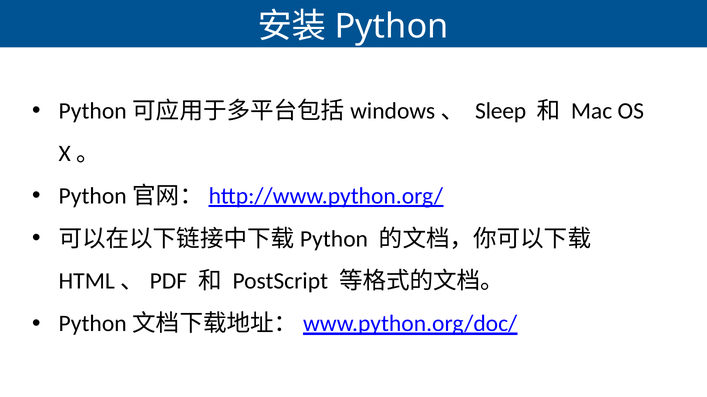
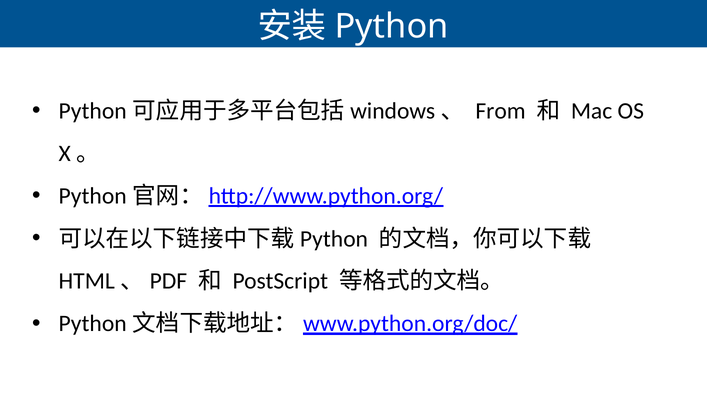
Sleep: Sleep -> From (501, 111)
